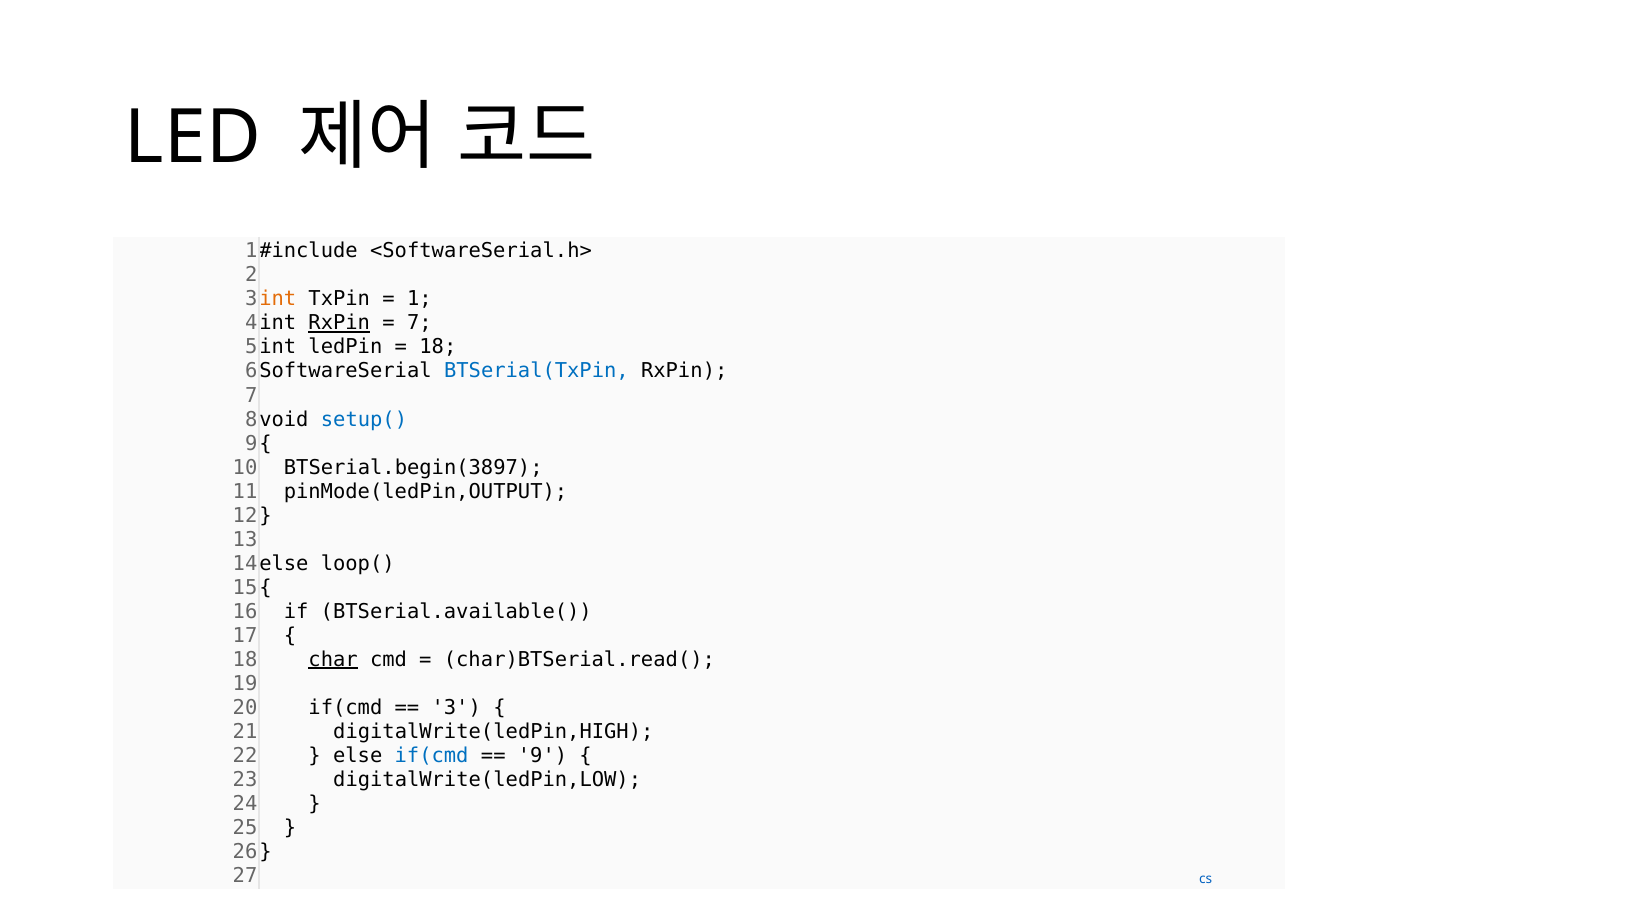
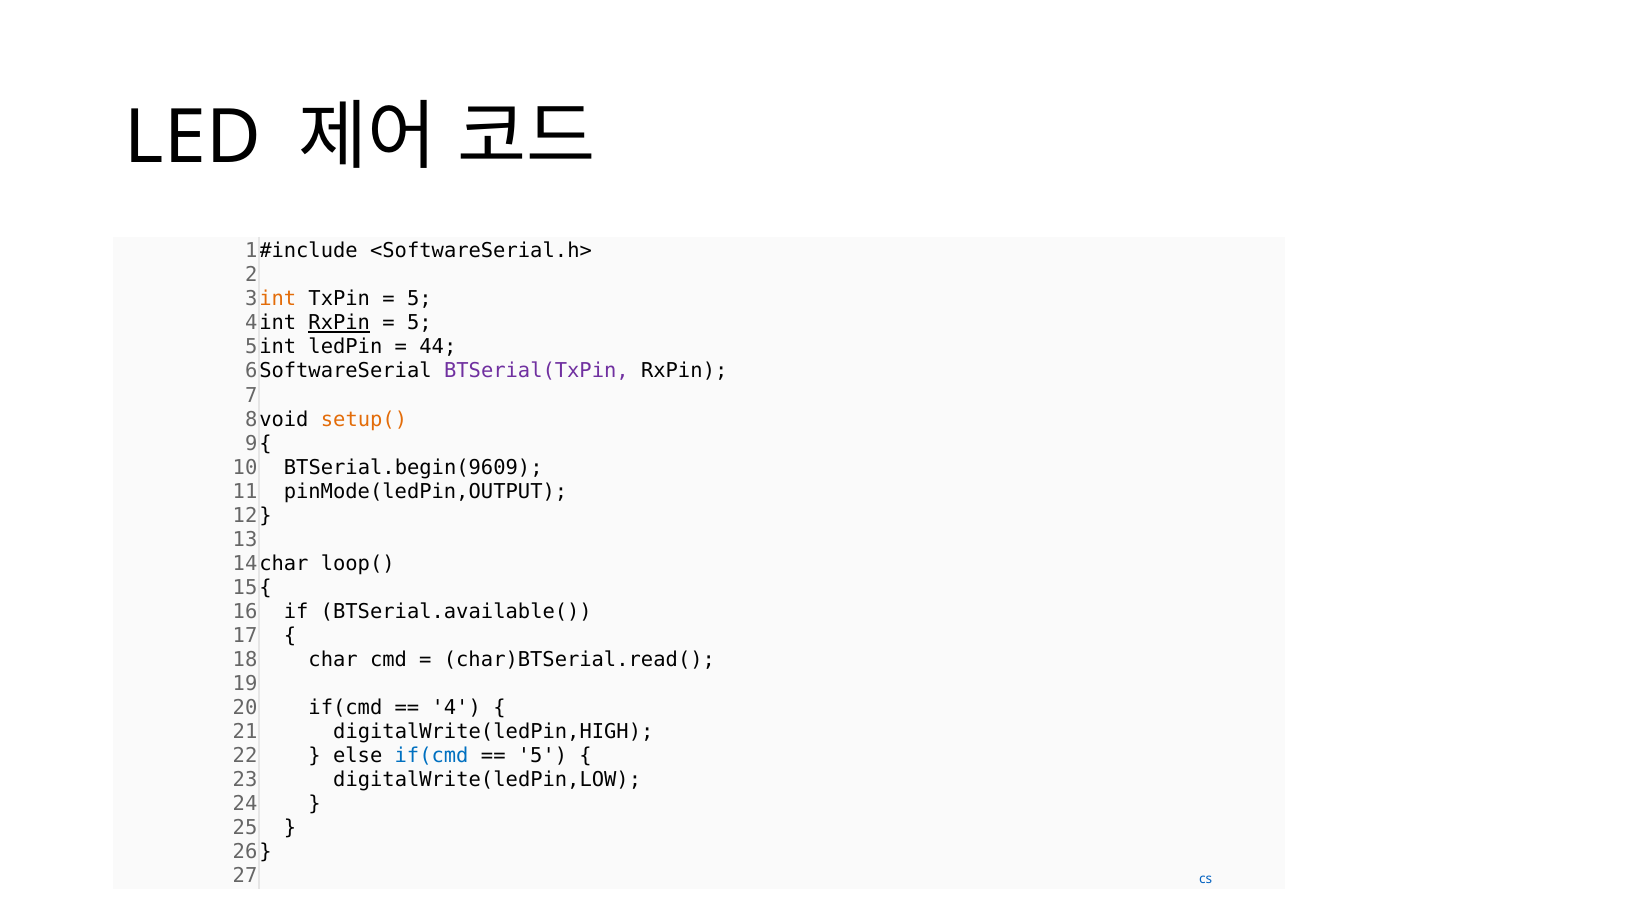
1: 1 -> 5 (419, 299)
7: 7 -> 5 (419, 323)
18: 18 -> 44 (438, 347)
BTSerial(TxPin colour: blue -> purple (536, 371)
setup( colour: blue -> orange (364, 419)
BTSerial.begin(3897: BTSerial.begin(3897 -> BTSerial.begin(9609 (413, 467)
else: else -> char (284, 563)
char underline: present -> none (333, 659)
3: 3 -> 4 (456, 707)
9: 9 -> 5 (543, 755)
